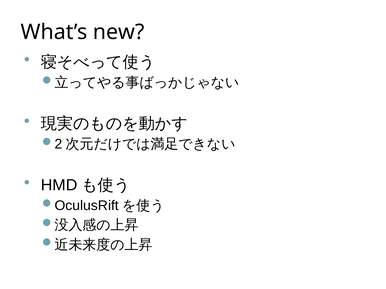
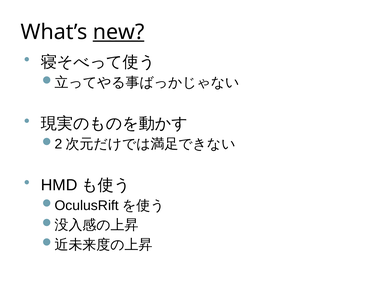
new underline: none -> present (119, 32)
